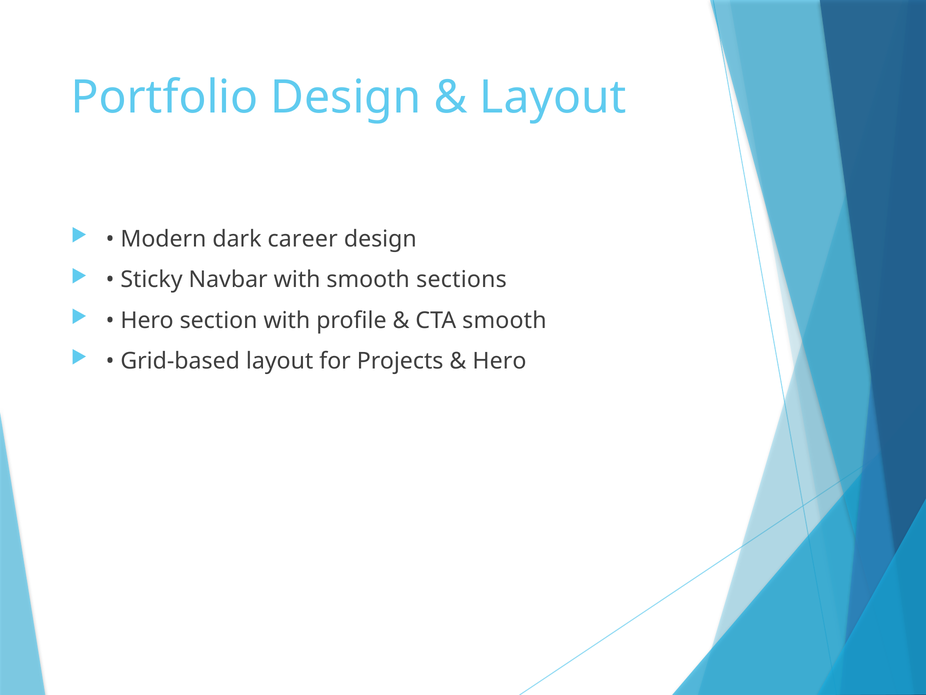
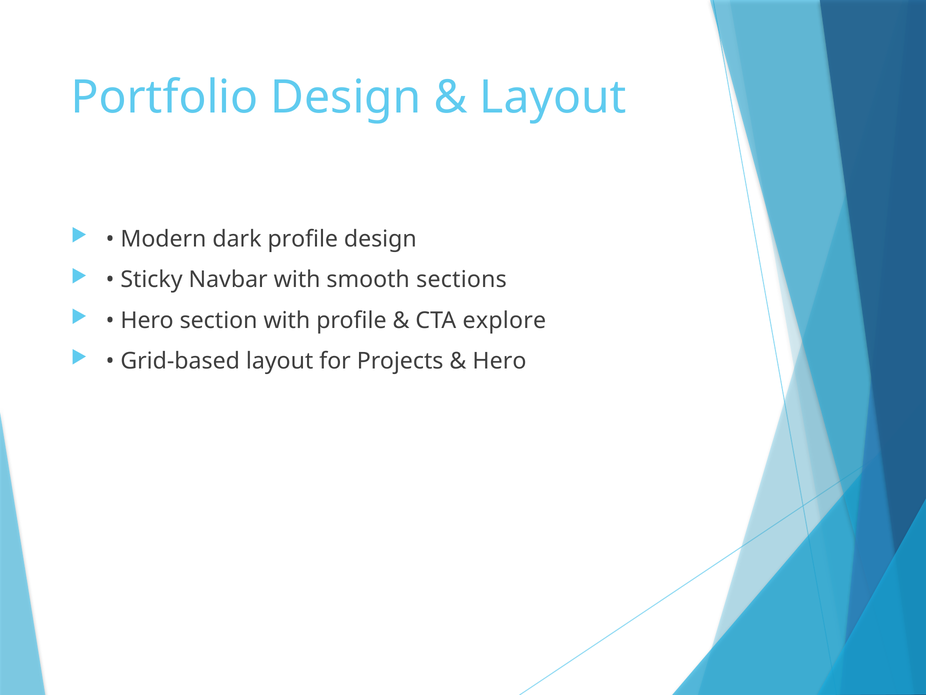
dark career: career -> profile (303, 239)
CTA smooth: smooth -> explore (504, 320)
